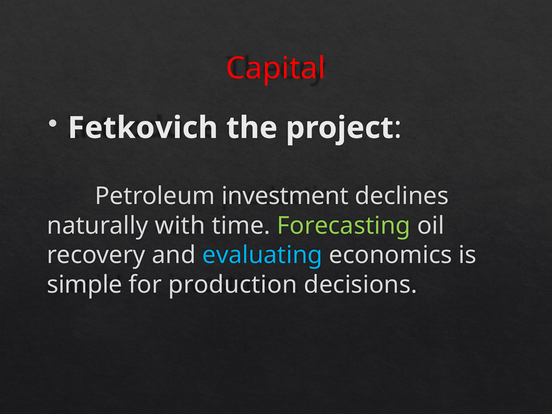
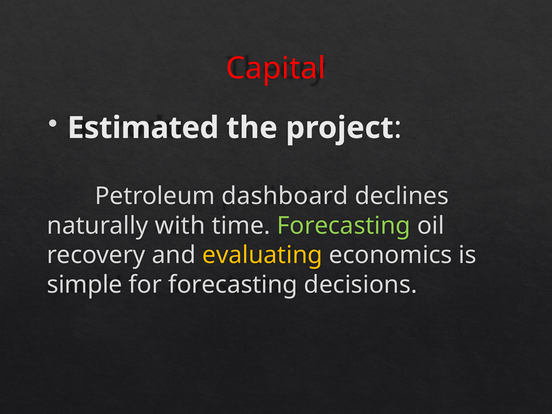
Fetkovich: Fetkovich -> Estimated (143, 128)
investment: investment -> dashboard (285, 196)
evaluating colour: light blue -> yellow (262, 255)
for production: production -> forecasting (233, 285)
